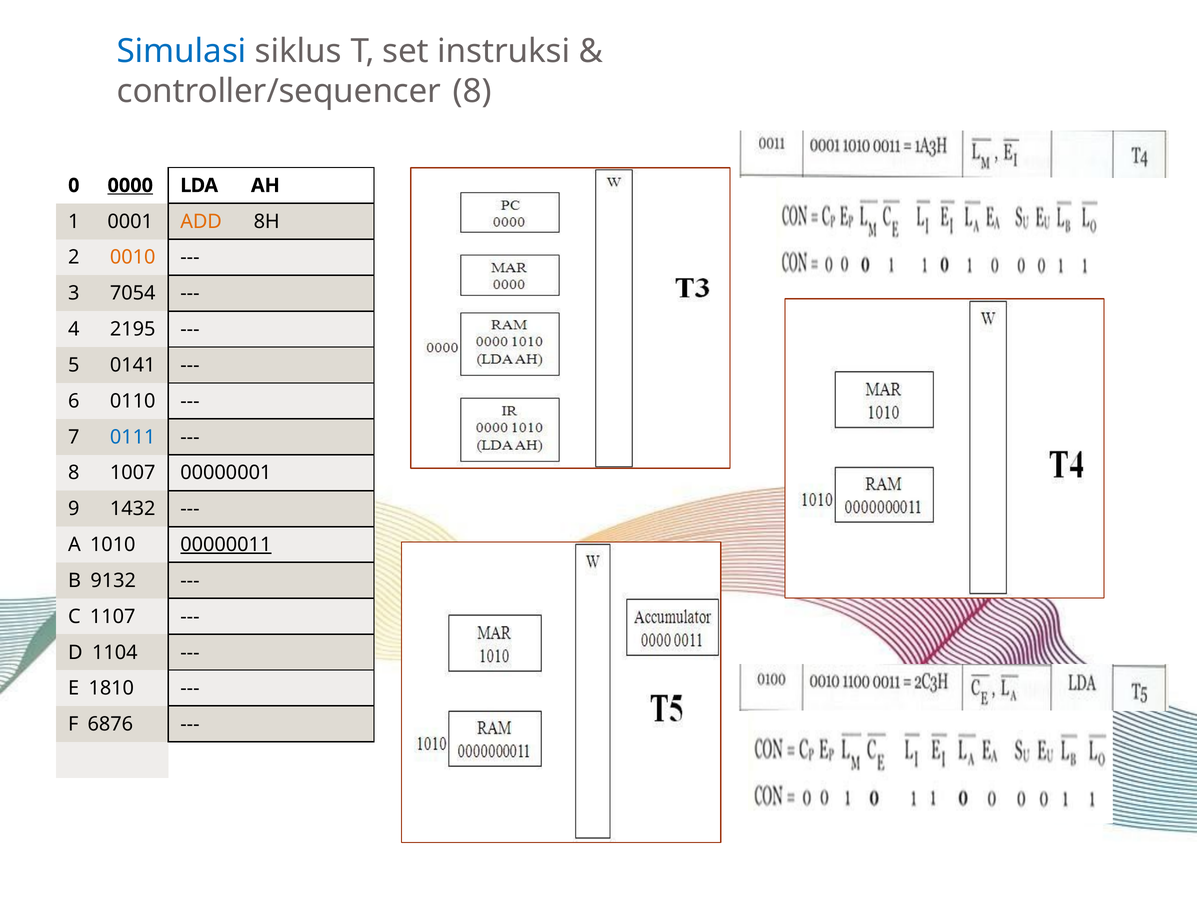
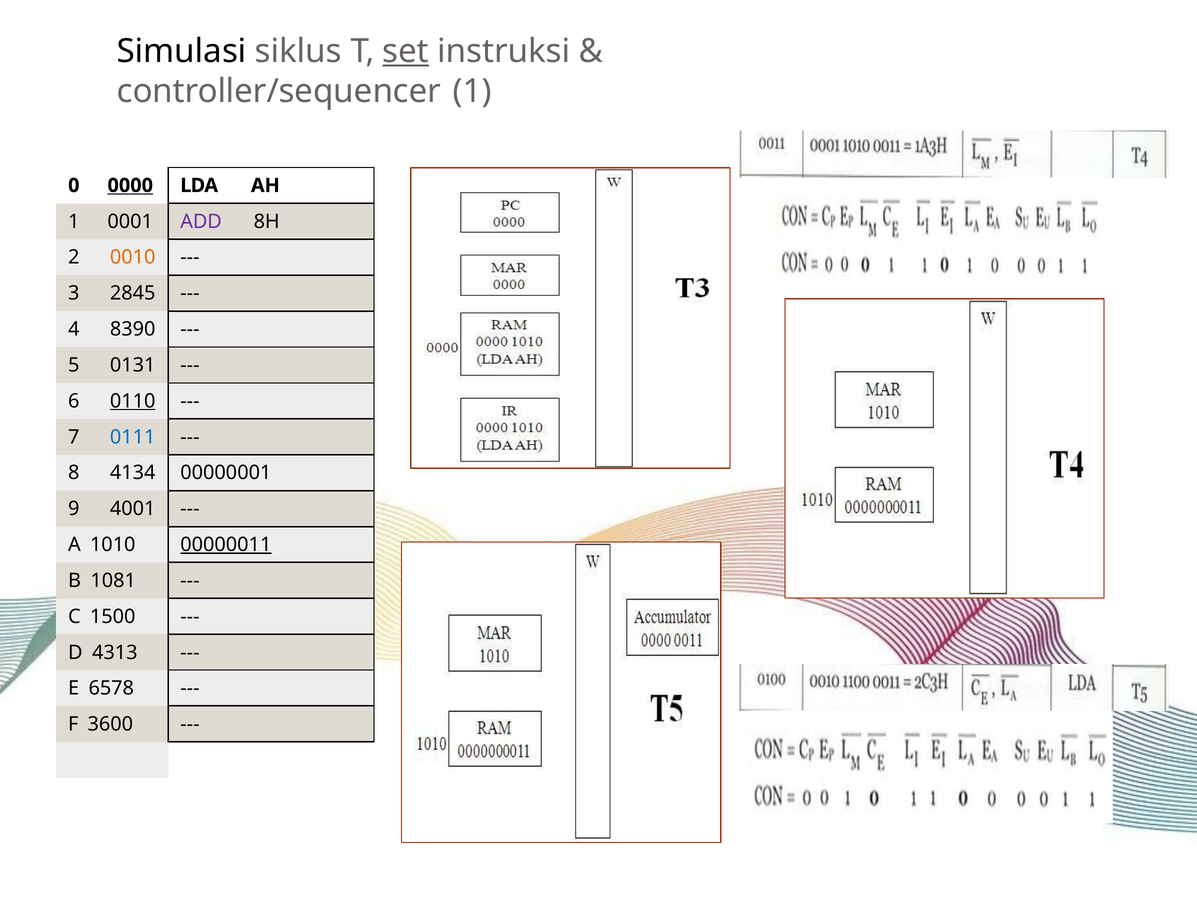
Simulasi colour: blue -> black (182, 51)
set underline: none -> present (406, 51)
controller/sequencer 8: 8 -> 1 (472, 91)
ADD colour: orange -> purple (201, 221)
7054: 7054 -> 2845 (133, 293)
2195: 2195 -> 8390 (133, 329)
0141: 0141 -> 0131 (133, 365)
0110 underline: none -> present (133, 401)
1007: 1007 -> 4134 (133, 473)
1432: 1432 -> 4001 (133, 509)
9132: 9132 -> 1081 (113, 580)
1107: 1107 -> 1500 (113, 616)
1104: 1104 -> 4313 (115, 652)
1810: 1810 -> 6578 (111, 688)
6876: 6876 -> 3600 (110, 724)
